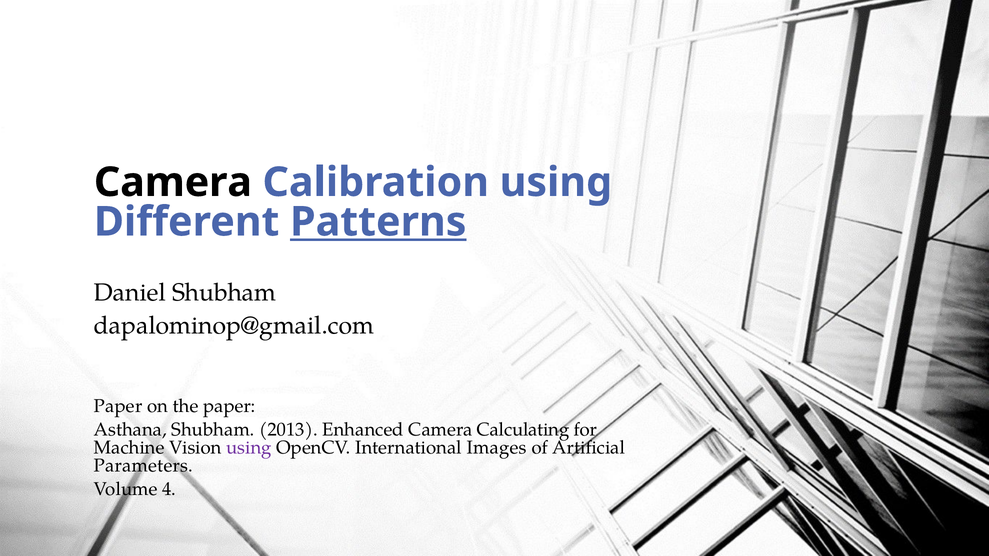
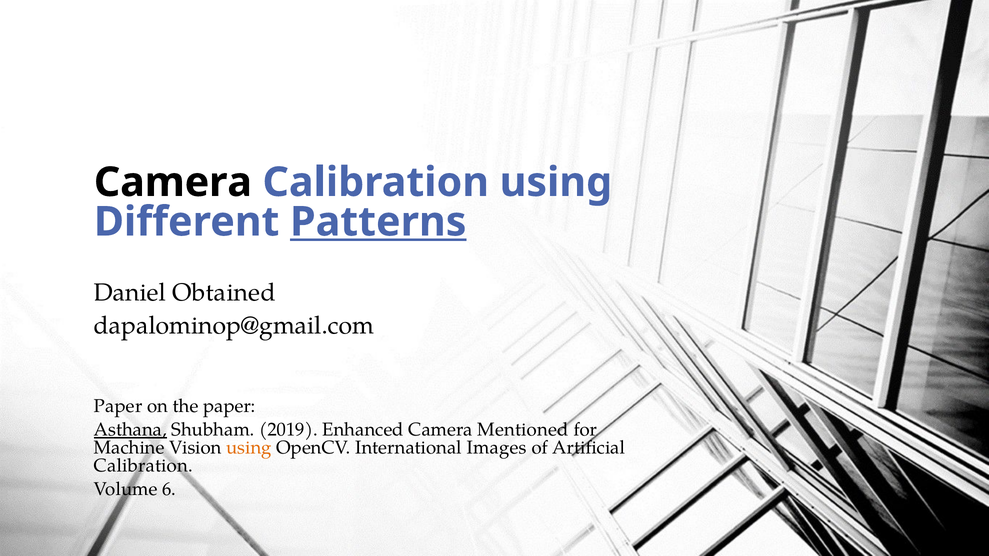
Daniel Shubham: Shubham -> Obtained (224, 293)
Asthana underline: none -> present (130, 430)
2013: 2013 -> 2019 (288, 430)
Calculating: Calculating -> Mentioned (523, 430)
using colour: purple -> orange (249, 448)
Parameters: Parameters -> Calibration (143, 466)
4: 4 -> 6 (169, 490)
